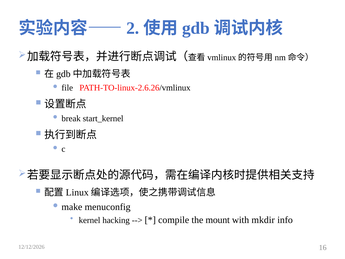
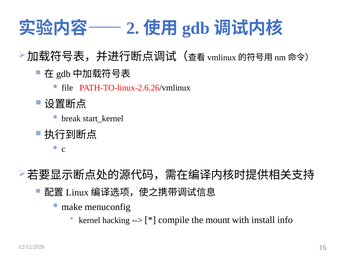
mkdir: mkdir -> install (263, 220)
